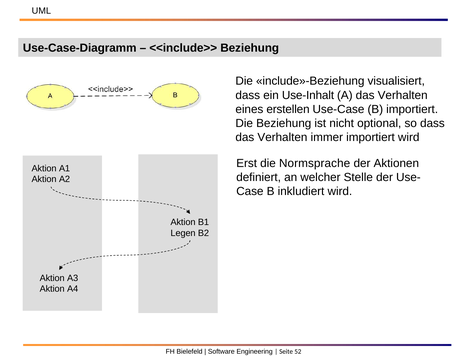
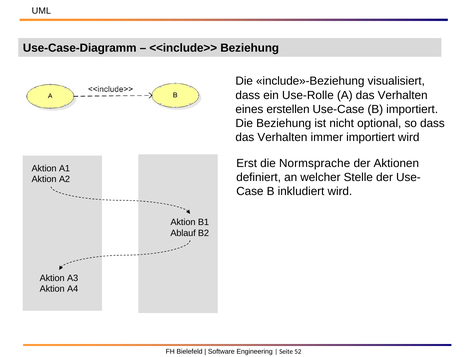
Use-Inhalt: Use-Inhalt -> Use-Rolle (308, 95)
Legen: Legen -> Ablauf (183, 233)
